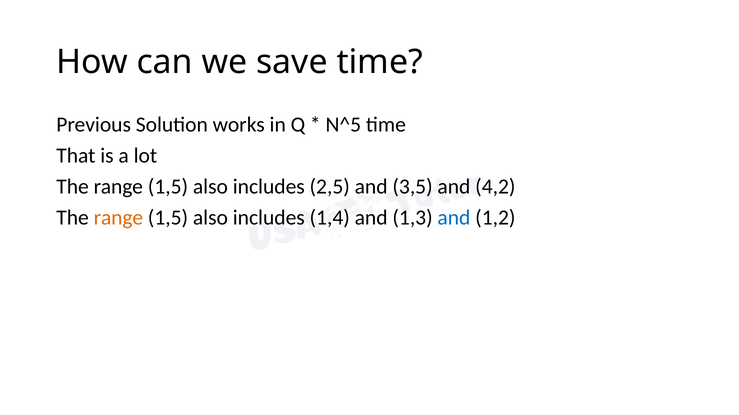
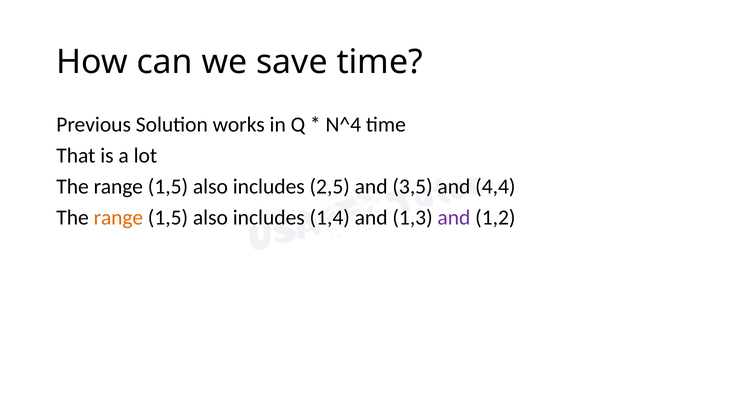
N^5: N^5 -> N^4 (343, 125)
4,2: 4,2 -> 4,4 (495, 187)
and colour: blue -> purple (454, 218)
